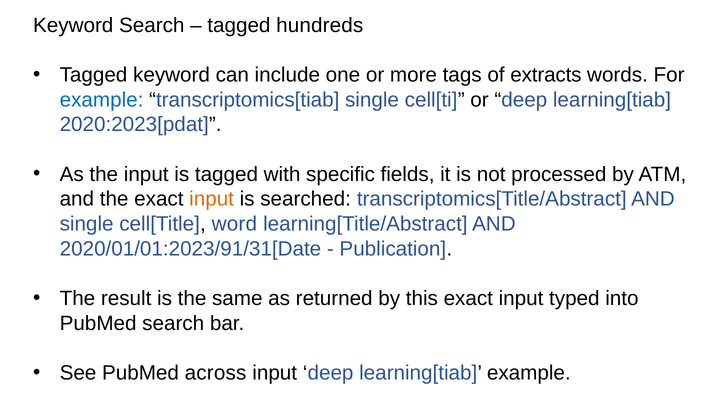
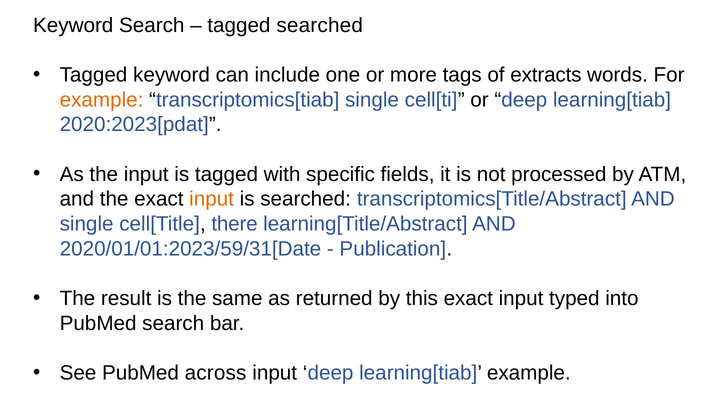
tagged hundreds: hundreds -> searched (320, 25)
example colour: blue -> orange (102, 100)
word: word -> there (235, 224)
2020/01/01:2023/91/31[Date: 2020/01/01:2023/91/31[Date -> 2020/01/01:2023/59/31[Date (190, 249)
